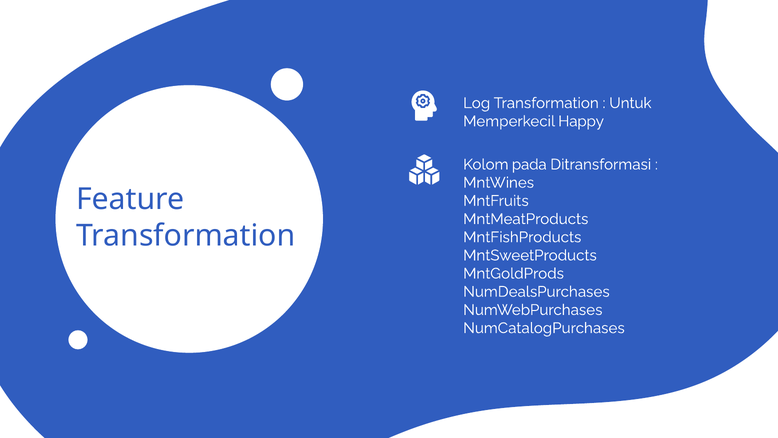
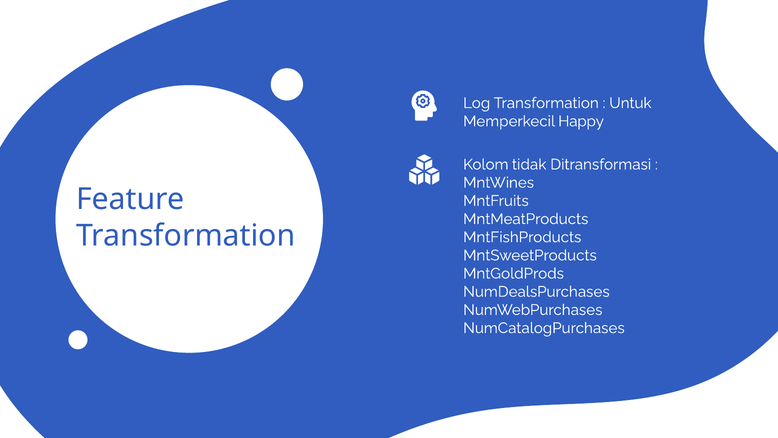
pada: pada -> tidak (529, 164)
